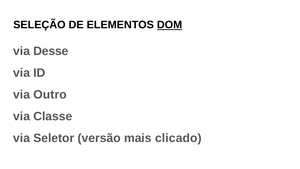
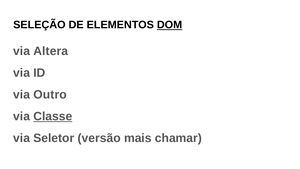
Desse: Desse -> Altera (51, 51)
Classe underline: none -> present (53, 116)
clicado: clicado -> chamar (178, 138)
